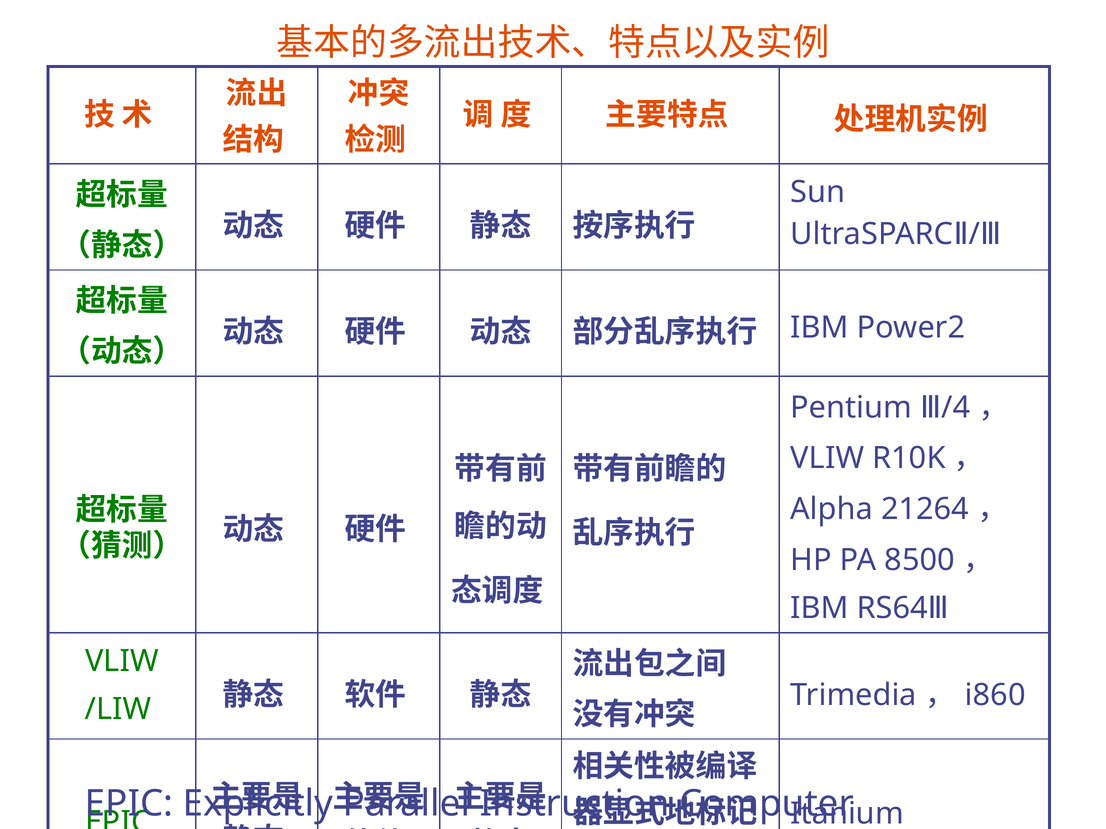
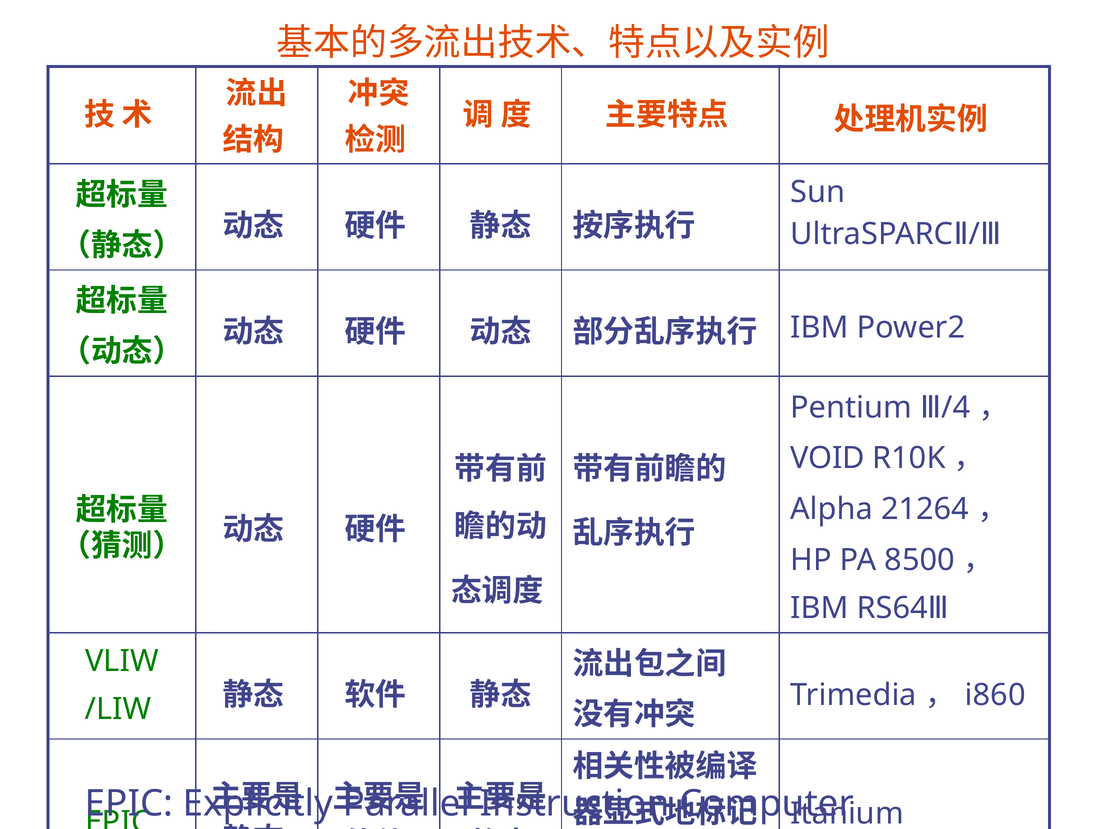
VLIW: VLIW -> VOID (827, 459)
